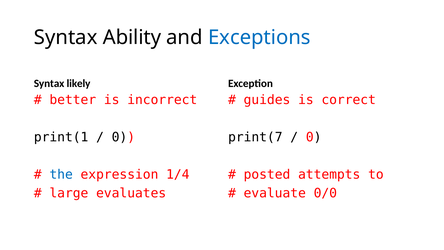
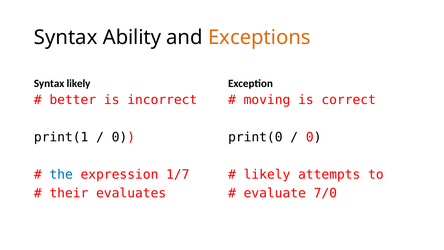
Exceptions colour: blue -> orange (259, 37)
guides: guides -> moving (267, 100)
print(7: print(7 -> print(0 (255, 137)
1/4: 1/4 -> 1/7 (178, 174)
posted: posted -> likely (267, 174)
large: large -> their (69, 193)
0/0: 0/0 -> 7/0 (325, 193)
